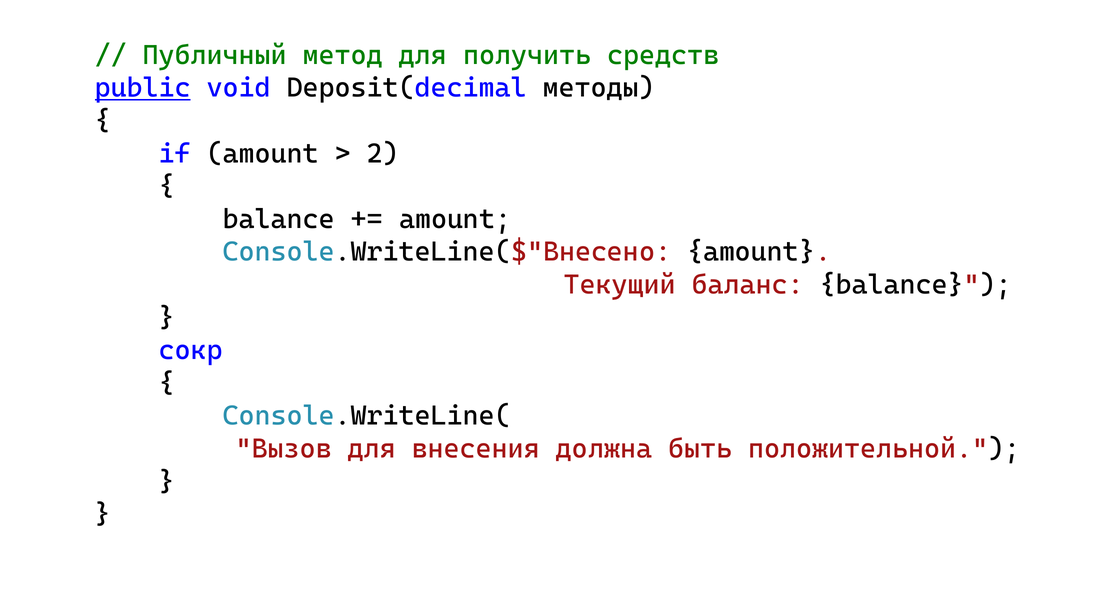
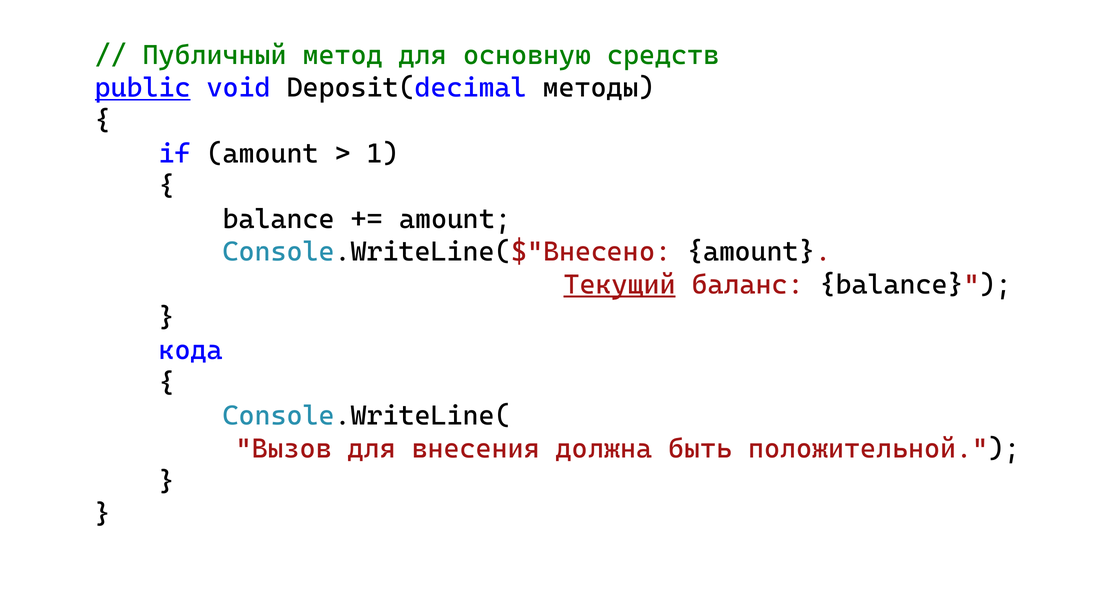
получить: получить -> основную (527, 55)
2: 2 -> 1 (383, 153)
Текущий underline: none -> present (620, 285)
сокр: сокр -> кода (191, 350)
